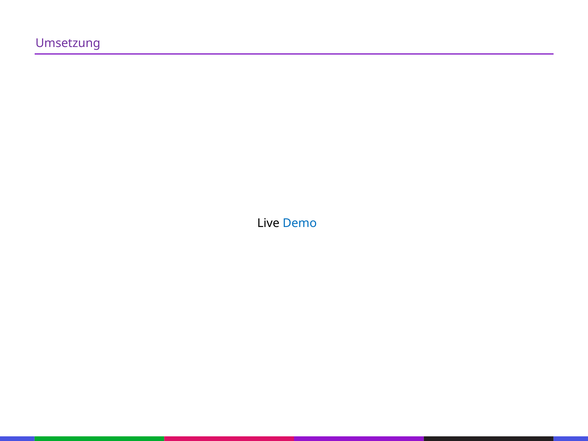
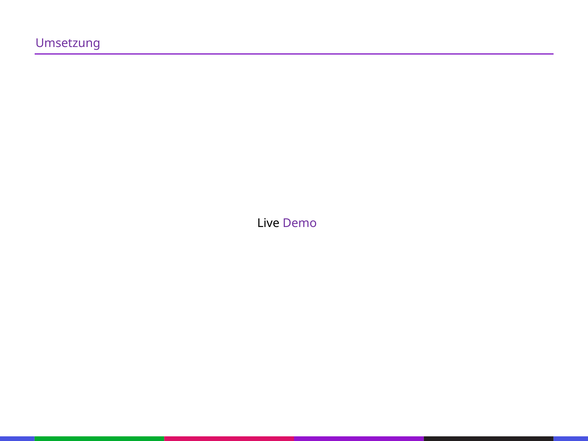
Demo colour: blue -> purple (300, 223)
